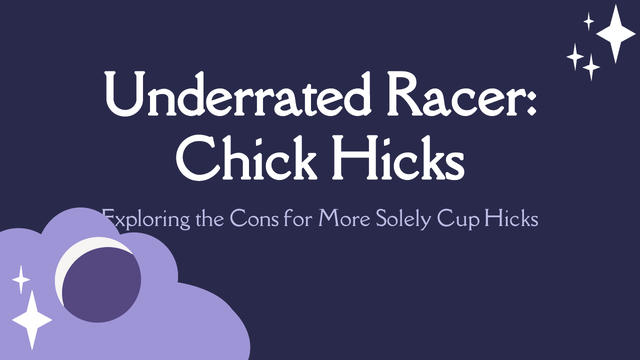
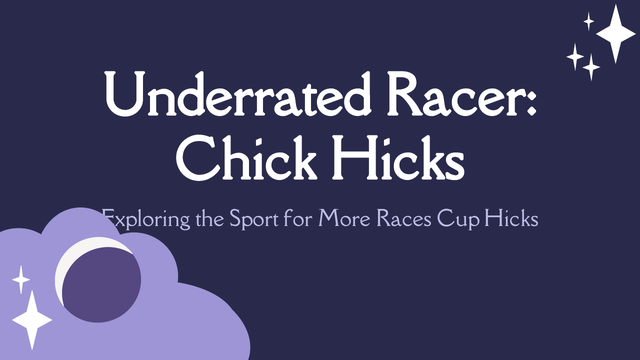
Cons: Cons -> Sport (254, 219)
Solely: Solely -> Races (404, 219)
